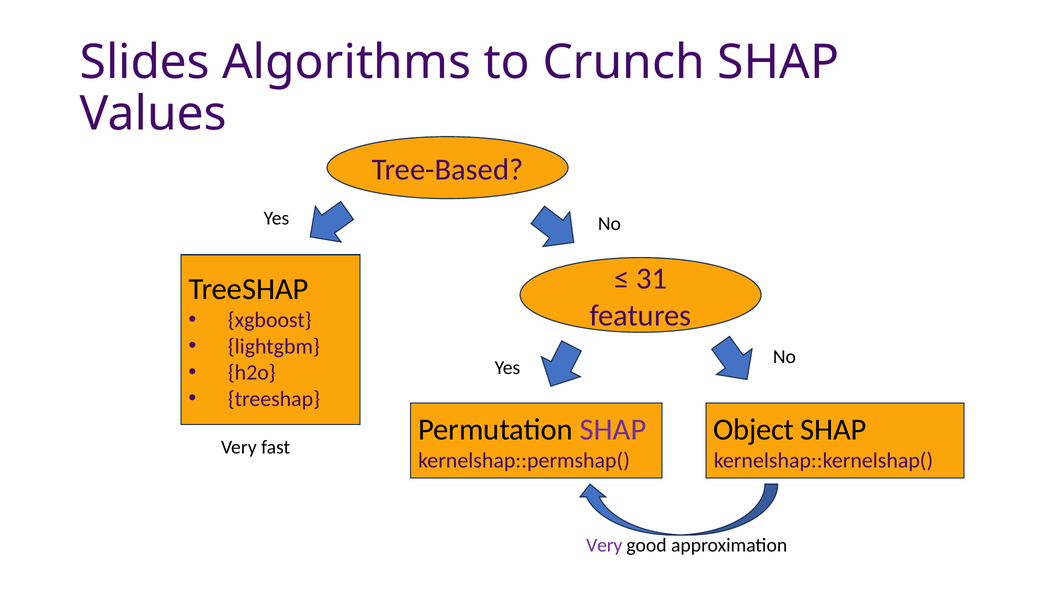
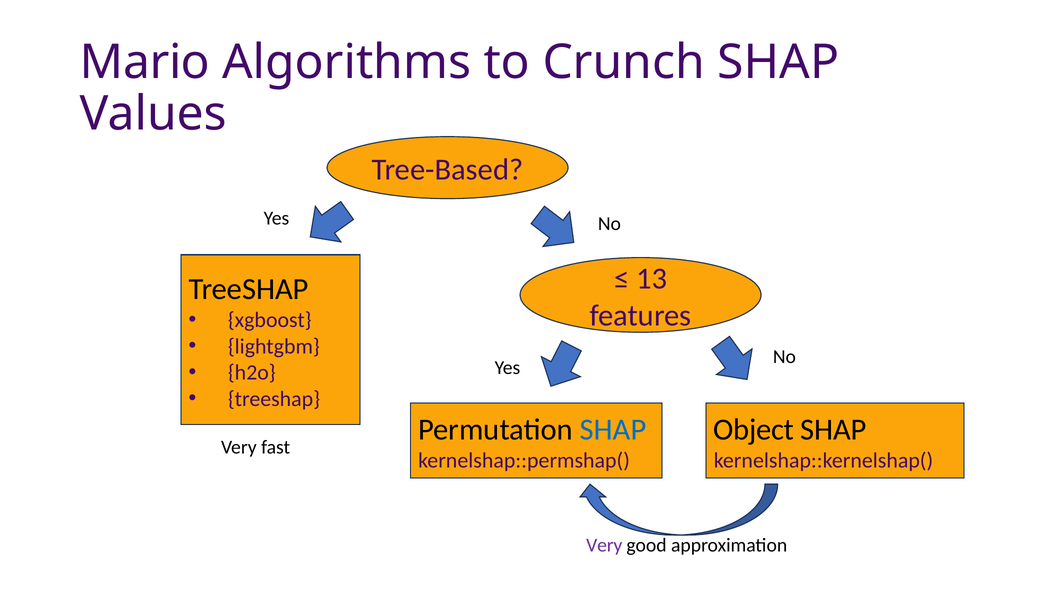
Slides: Slides -> Mario (145, 62)
31: 31 -> 13 (652, 279)
SHAP colour: purple -> blue (613, 430)
